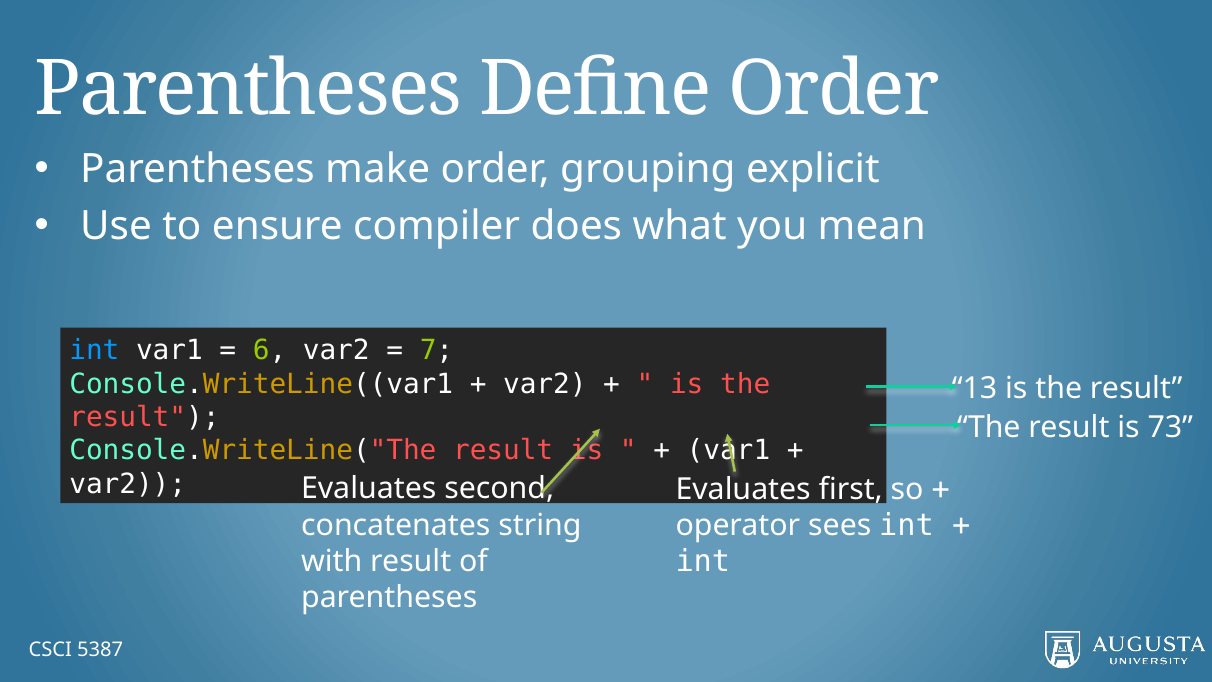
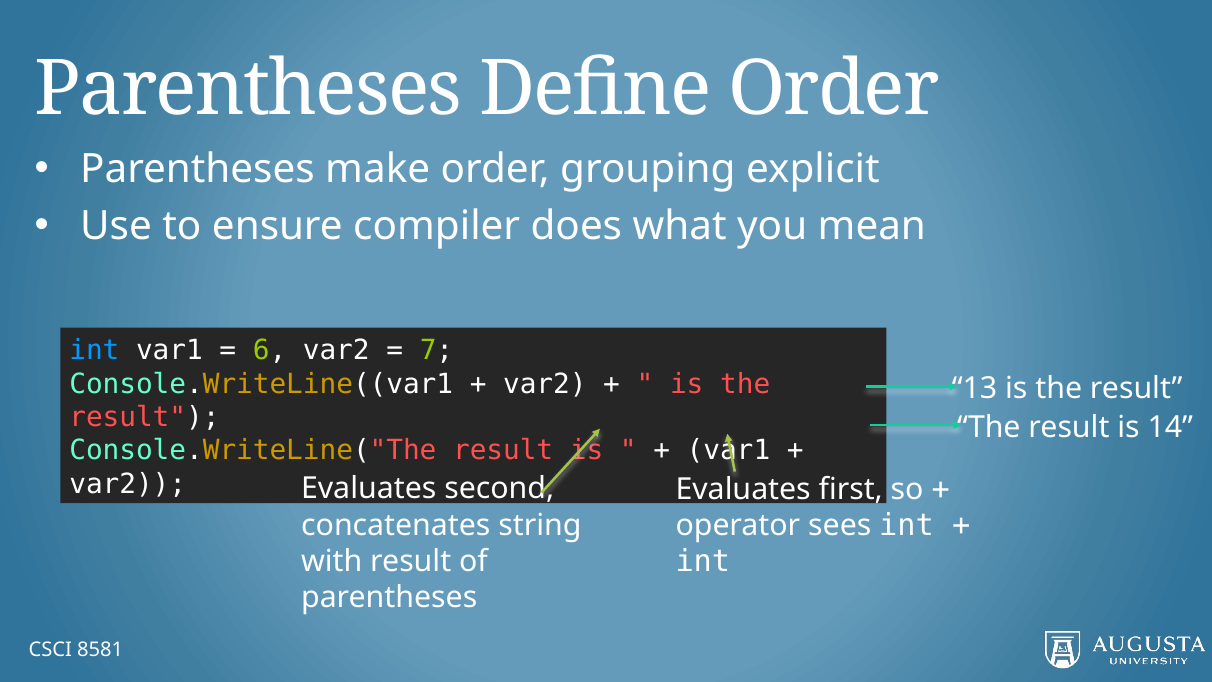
73: 73 -> 14 (1170, 427)
5387: 5387 -> 8581 (100, 650)
